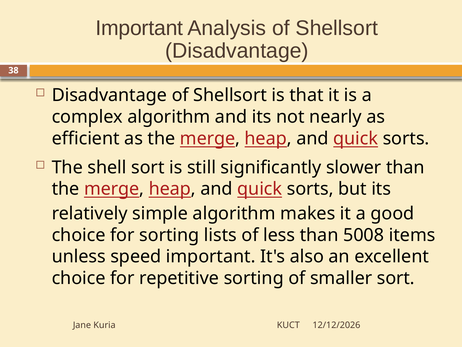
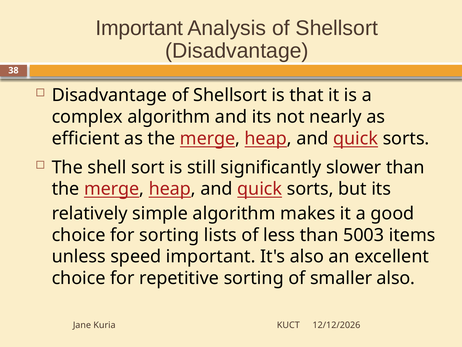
5008: 5008 -> 5003 (364, 235)
smaller sort: sort -> also (396, 278)
